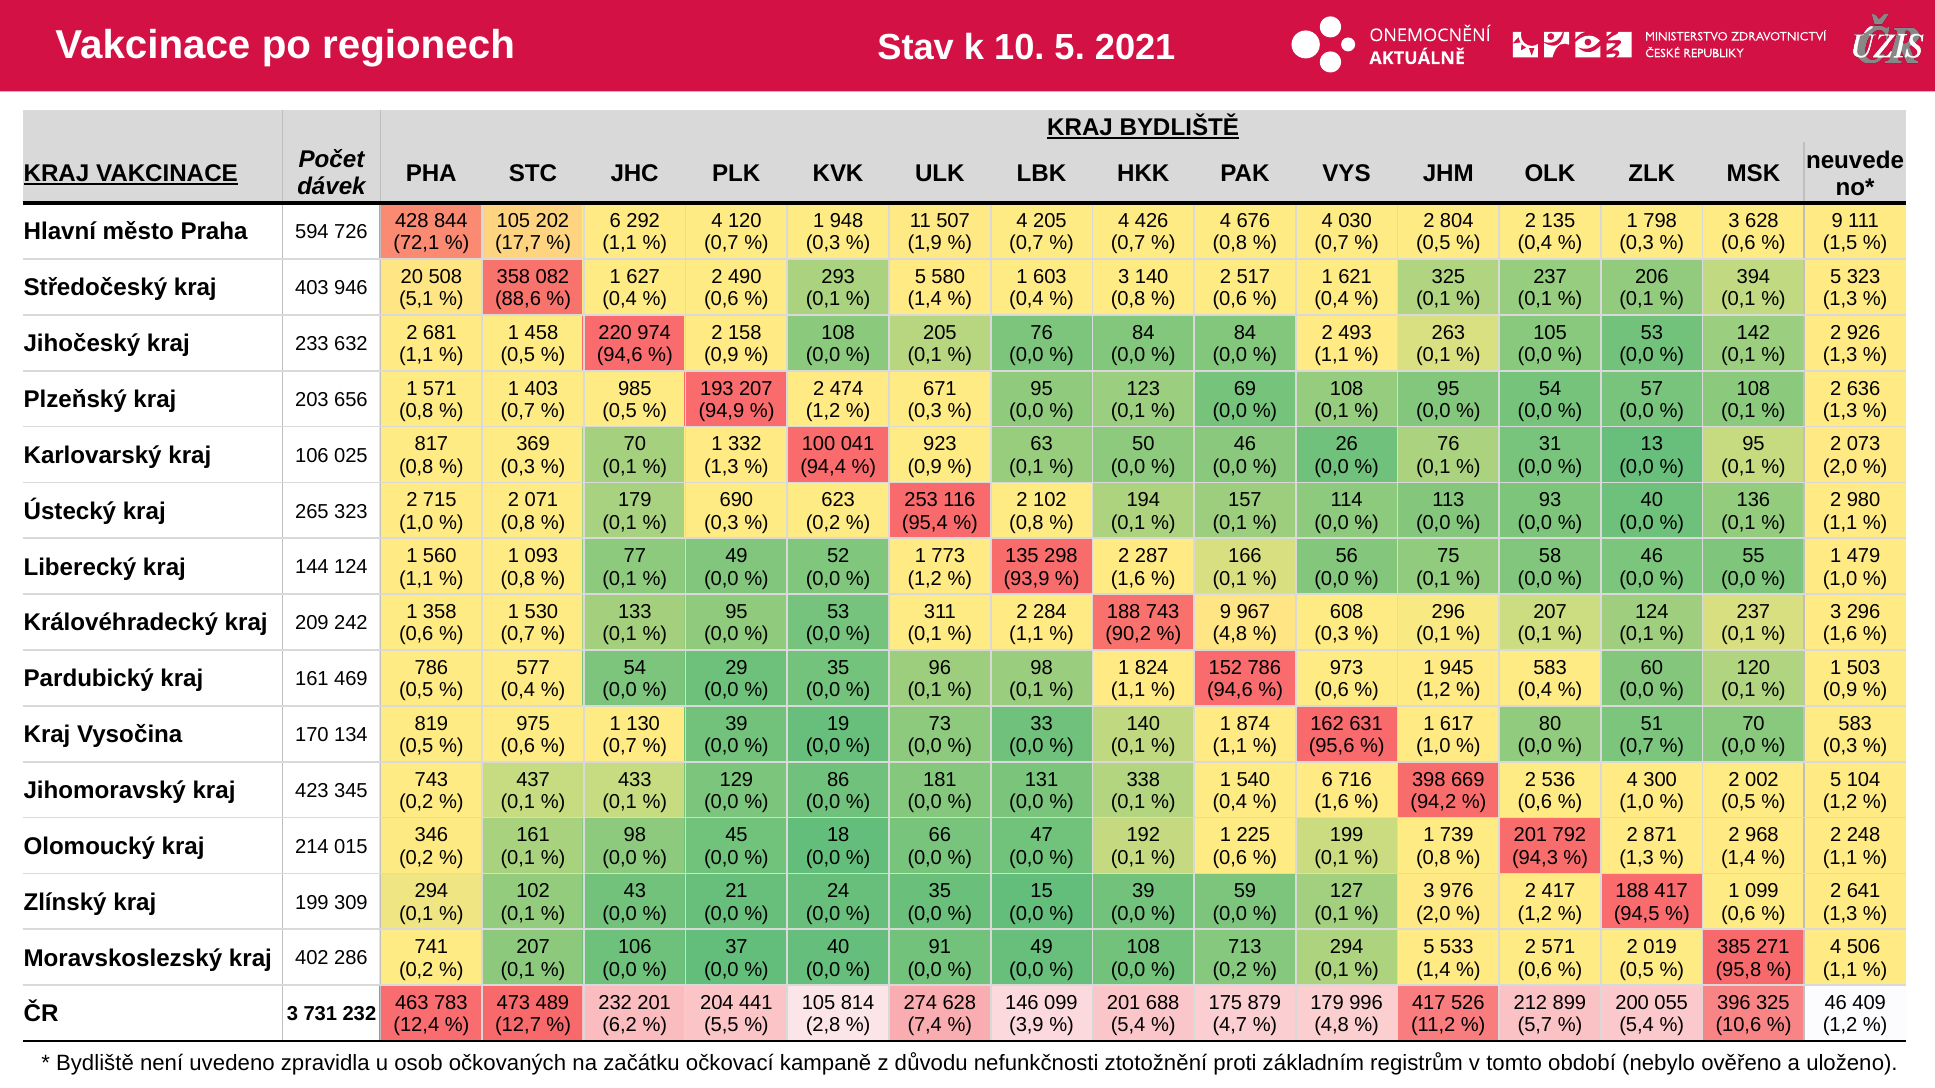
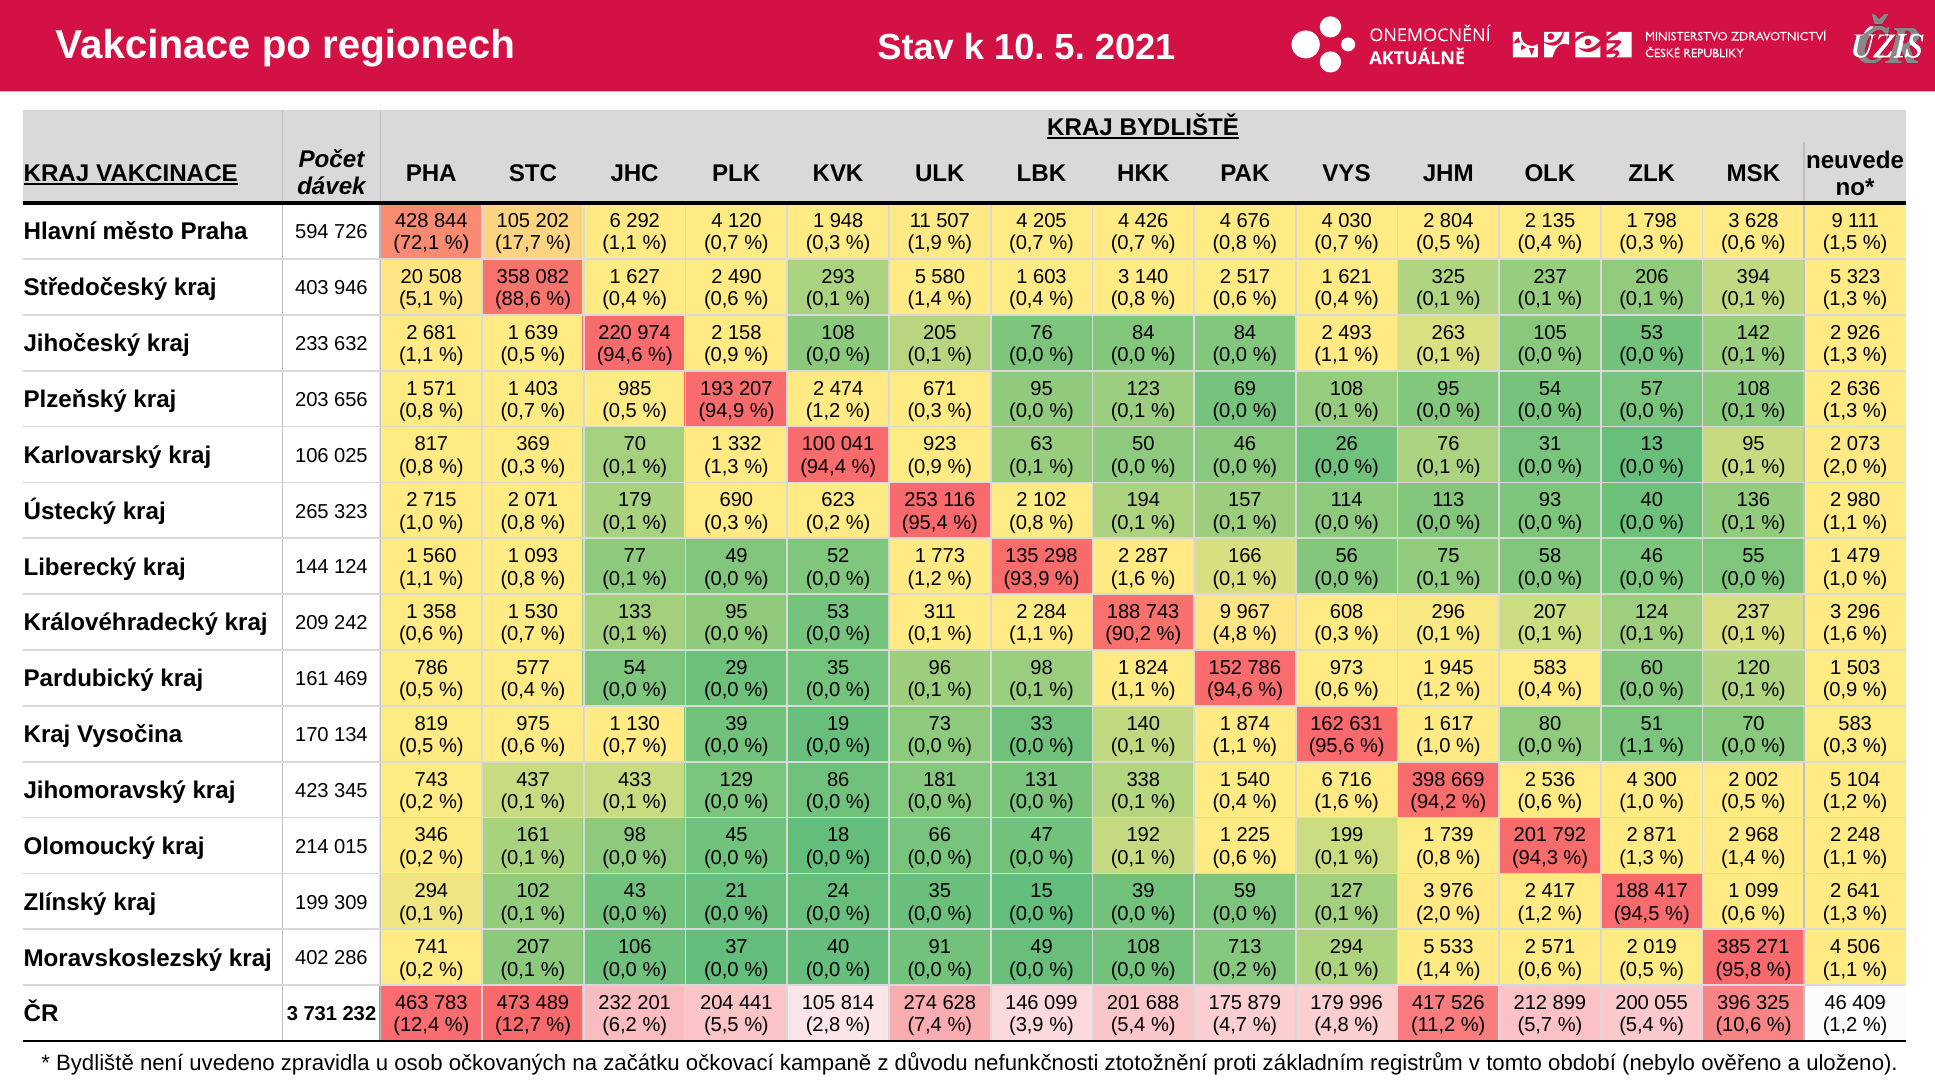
458: 458 -> 639 (541, 333)
0,7: 0,7 -> 1,1 (1637, 746)
